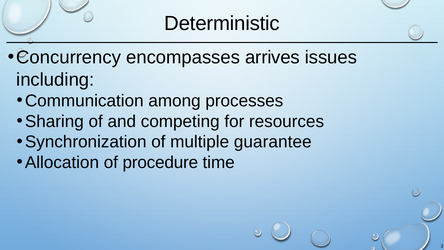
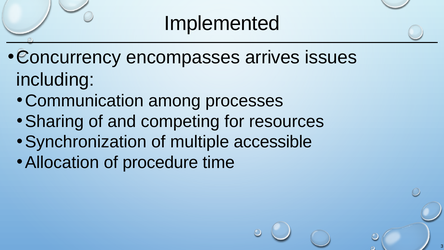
Deterministic: Deterministic -> Implemented (222, 23)
guarantee: guarantee -> accessible (273, 142)
